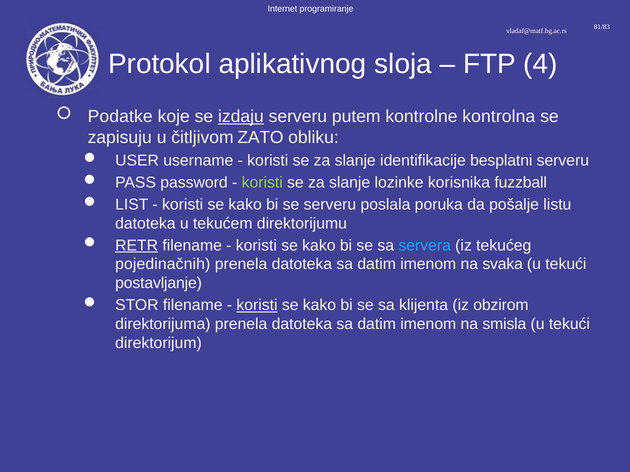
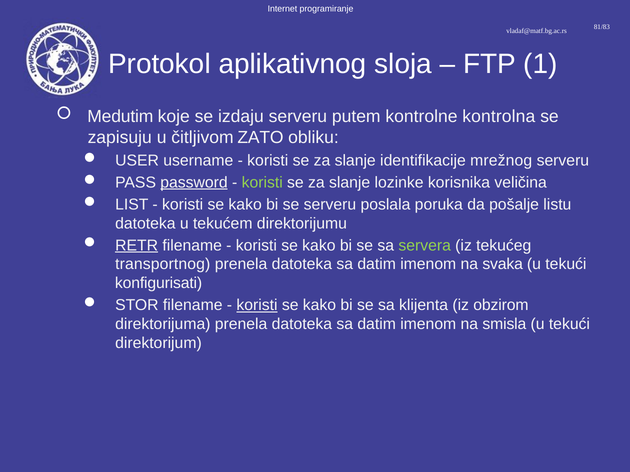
4: 4 -> 1 (540, 64)
Podatke: Podatke -> Medutim (120, 117)
izdaju underline: present -> none (241, 117)
besplatni: besplatni -> mrežnog (501, 161)
password underline: none -> present (194, 183)
fuzzball: fuzzball -> veličina (521, 183)
servera colour: light blue -> light green (425, 246)
pojedinačnih: pojedinačnih -> transportnog (163, 265)
postavljanje: postavljanje -> konfigurisati (159, 283)
